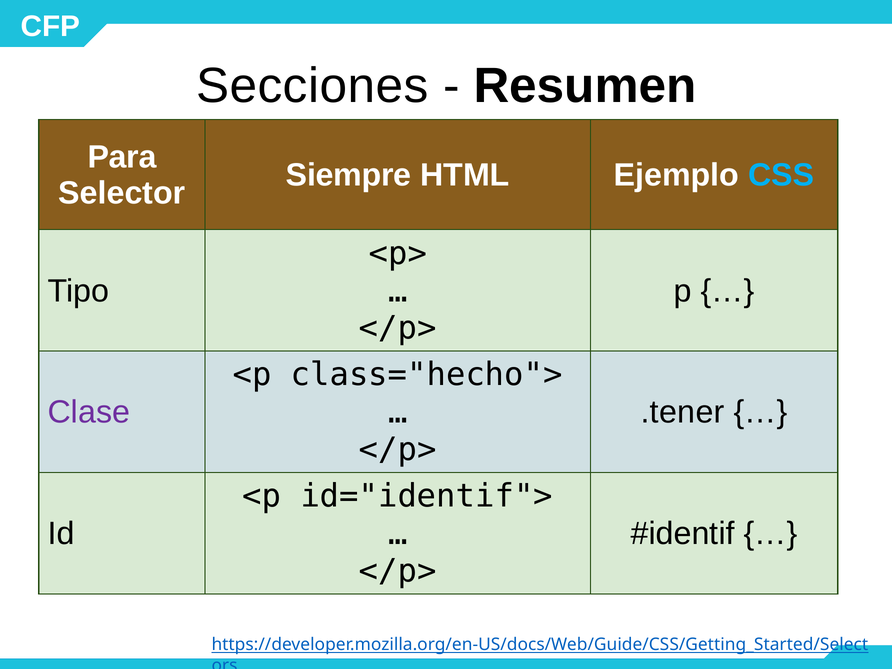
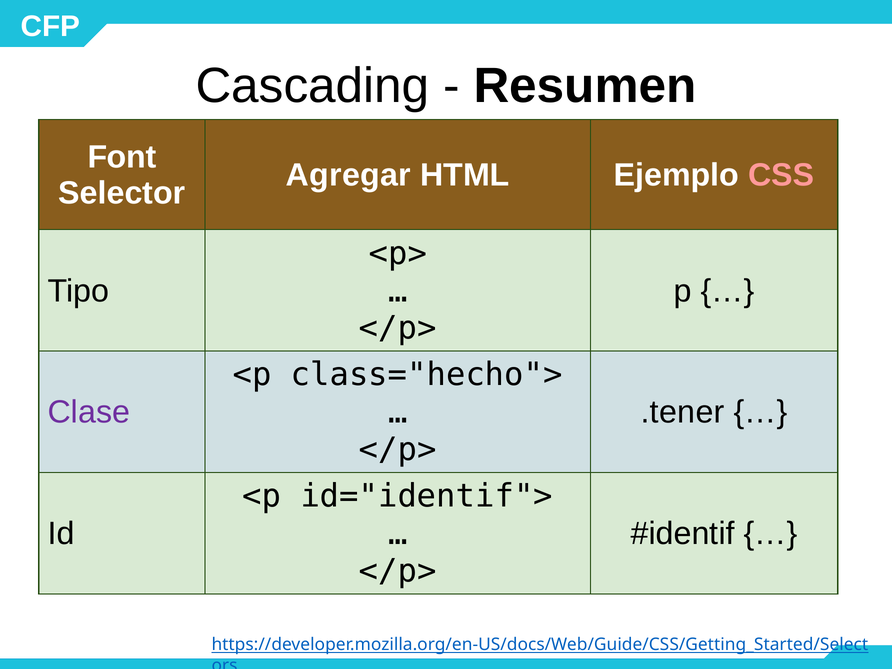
Secciones: Secciones -> Cascading (313, 86)
Para: Para -> Font (122, 157)
Siempre: Siempre -> Agregar (348, 175)
CSS colour: light blue -> pink (781, 175)
